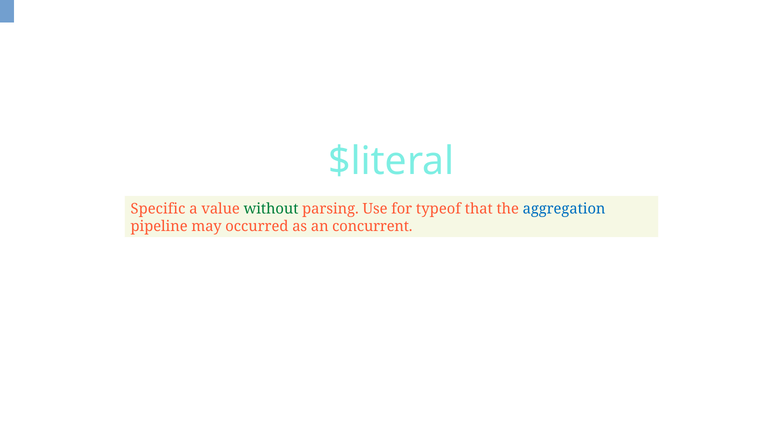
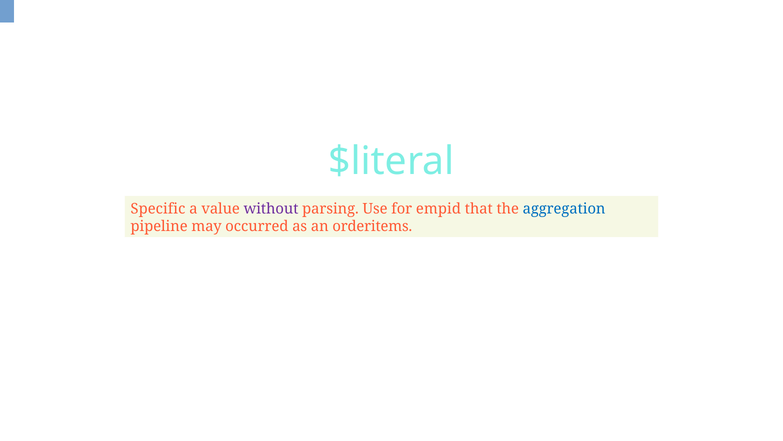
without colour: green -> purple (271, 208)
typeof: typeof -> empid (438, 208)
concurrent: concurrent -> orderitems (372, 226)
